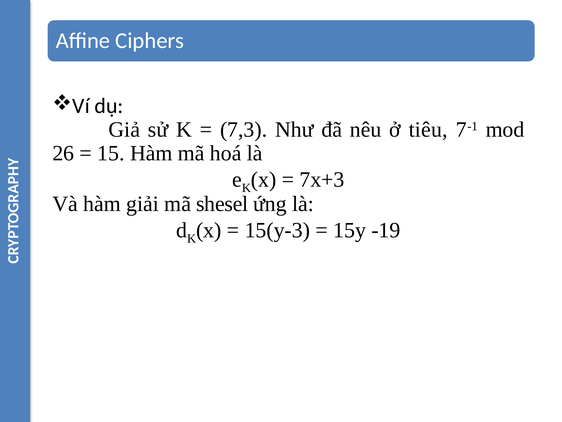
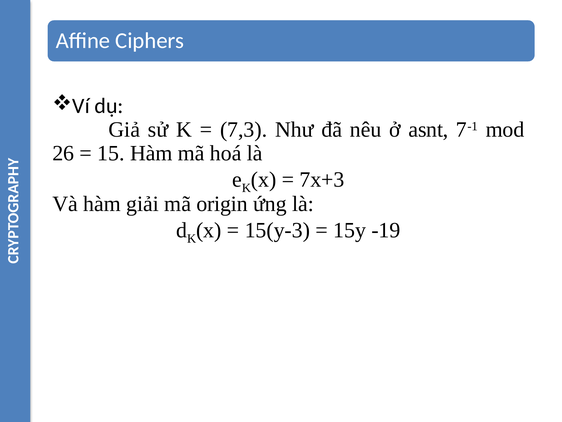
tiêu: tiêu -> asnt (428, 130)
shesel: shesel -> origin (222, 204)
